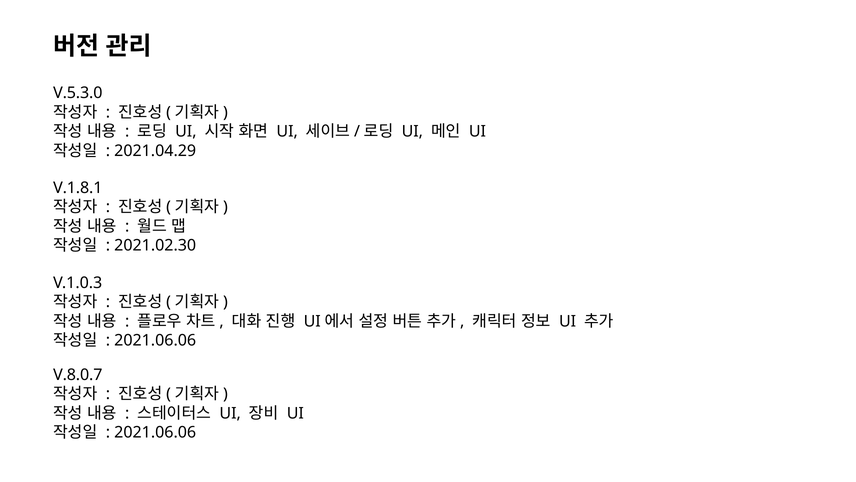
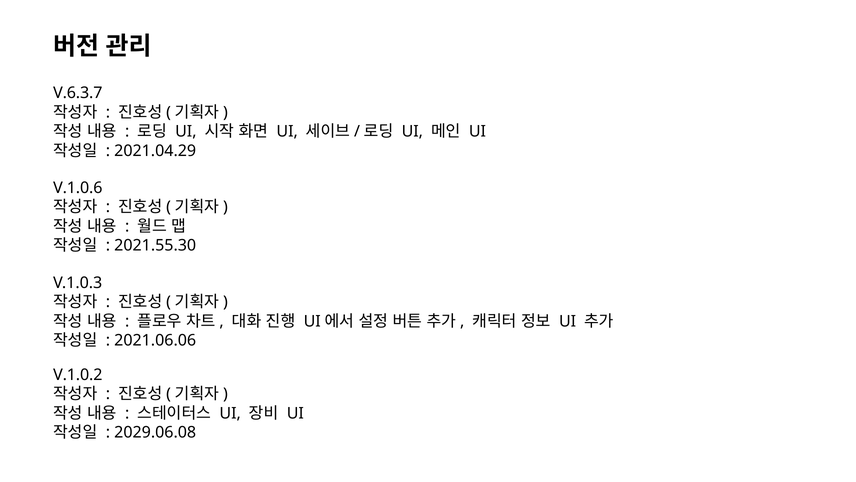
V.5.3.0: V.5.3.0 -> V.6.3.7 (78, 93)
V.1.8.1: V.1.8.1 -> V.1.0.6 (78, 188)
2021.02.30: 2021.02.30 -> 2021.55.30 (155, 245)
V.8.0.7: V.8.0.7 -> V.1.0.2 (78, 374)
2021.06.06: 2021.06.06 -> 2029.06.08 (155, 432)
